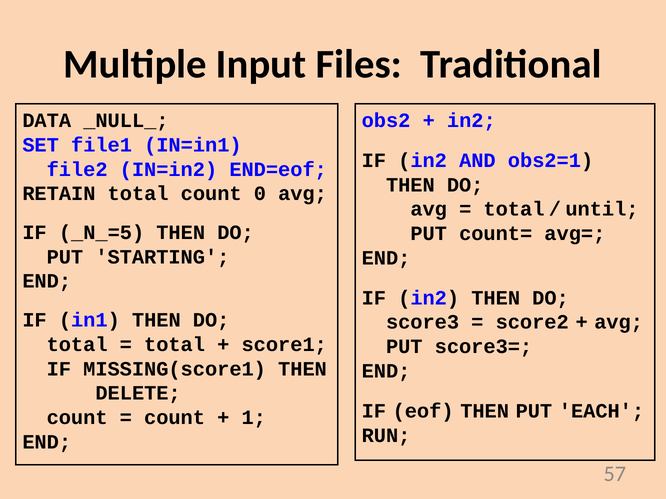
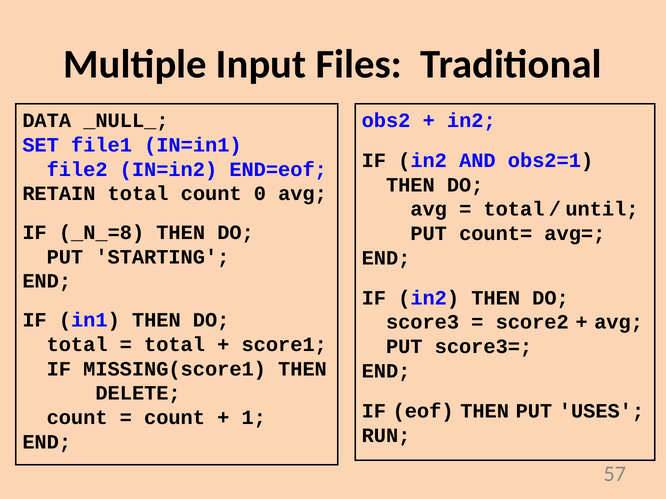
_N_=5: _N_=5 -> _N_=8 (102, 233)
EACH: EACH -> USES (601, 411)
